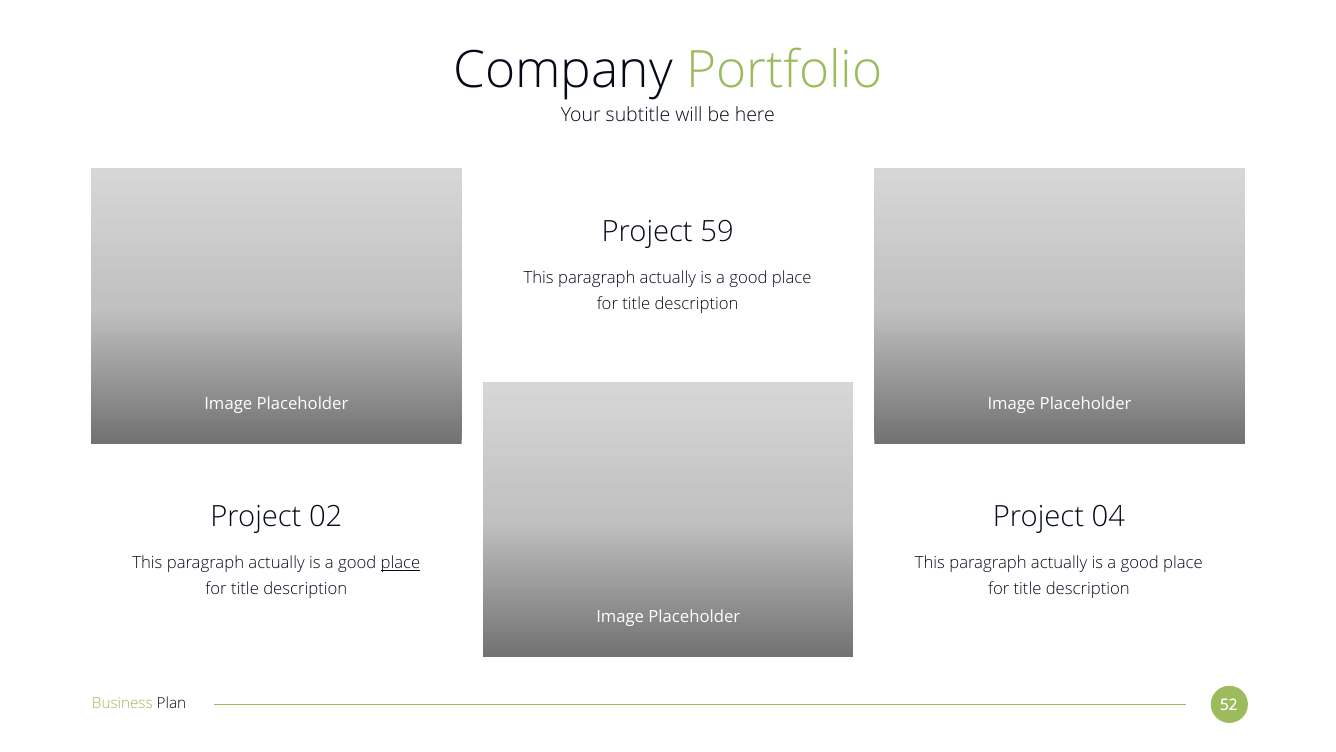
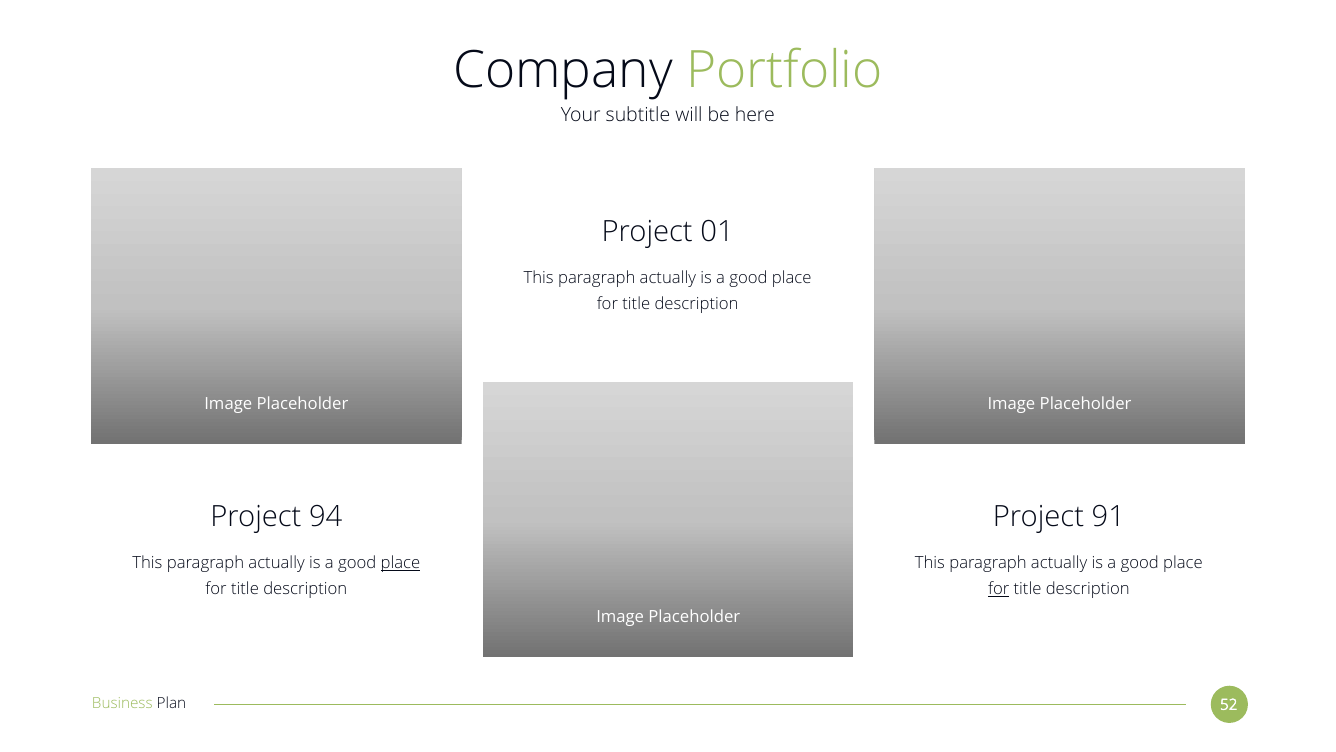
59: 59 -> 01 (717, 232)
02: 02 -> 94 (326, 517)
04: 04 -> 91 (1108, 517)
for underline: none -> present (999, 589)
